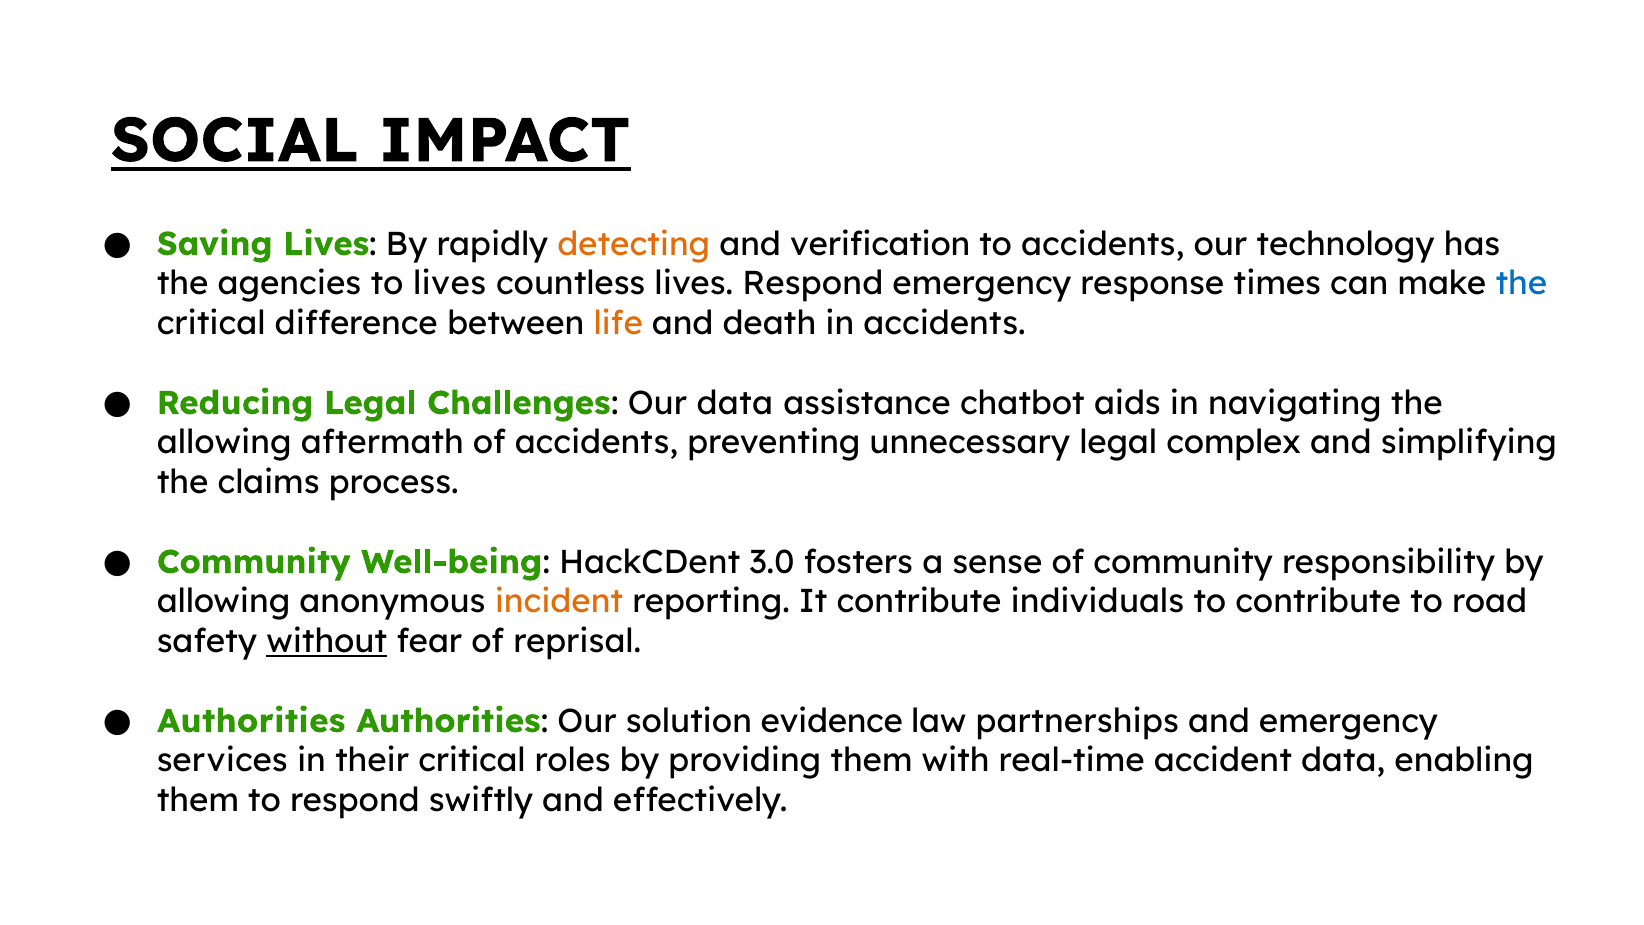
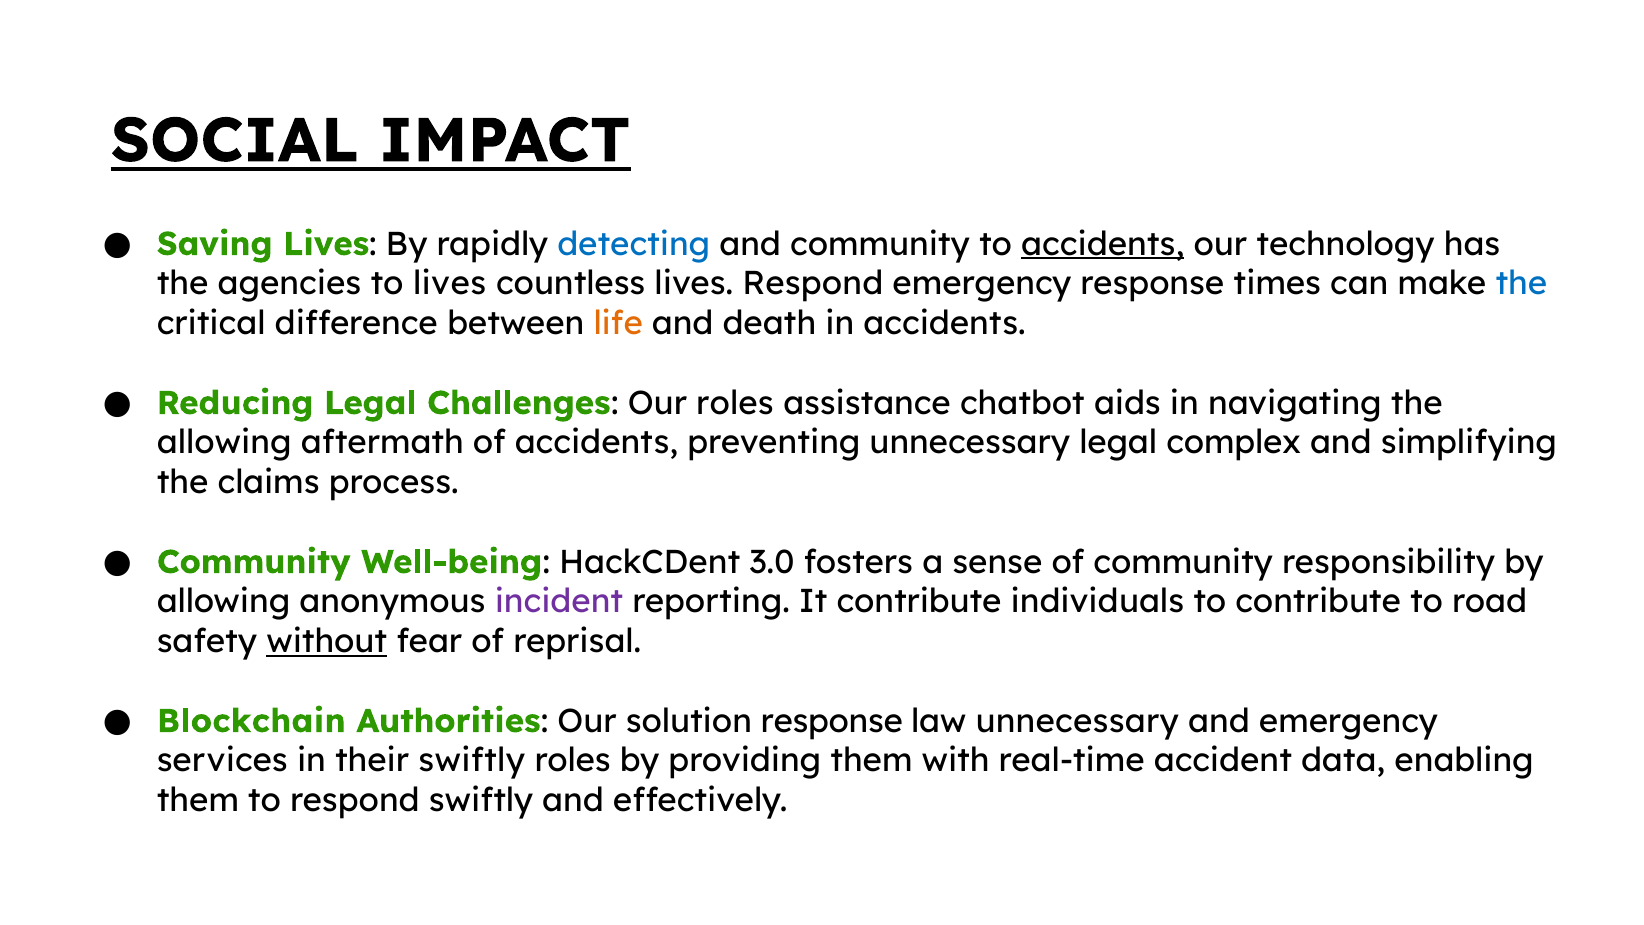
detecting colour: orange -> blue (634, 244)
and verification: verification -> community (880, 244)
accidents underline: none -> present (1103, 244)
Our data: data -> roles (735, 403)
incident colour: orange -> purple (559, 602)
Authorities: Authorities -> Blockchain (251, 721)
solution evidence: evidence -> response (832, 721)
law partnerships: partnerships -> unnecessary (1077, 721)
their critical: critical -> swiftly (472, 761)
